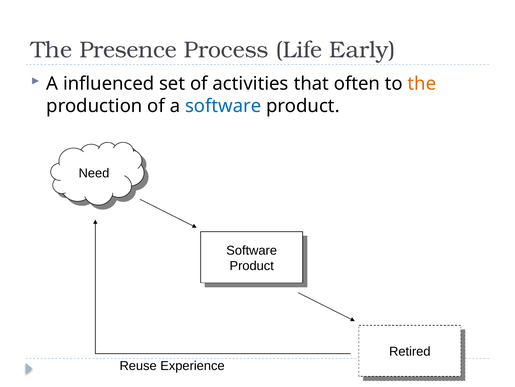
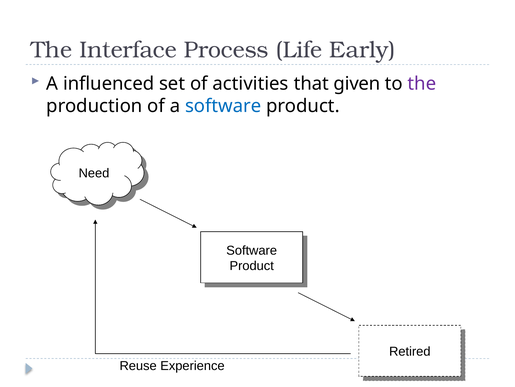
Presence: Presence -> Interface (128, 50)
often: often -> given (357, 84)
the colour: orange -> purple (422, 84)
